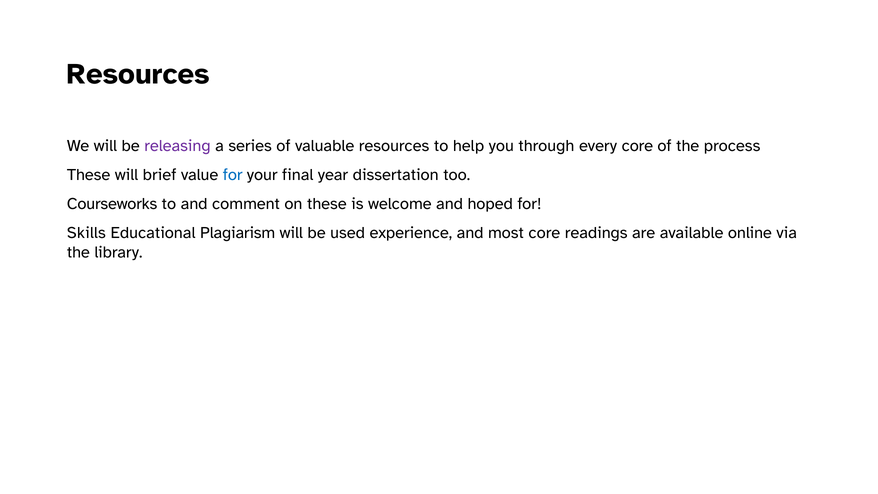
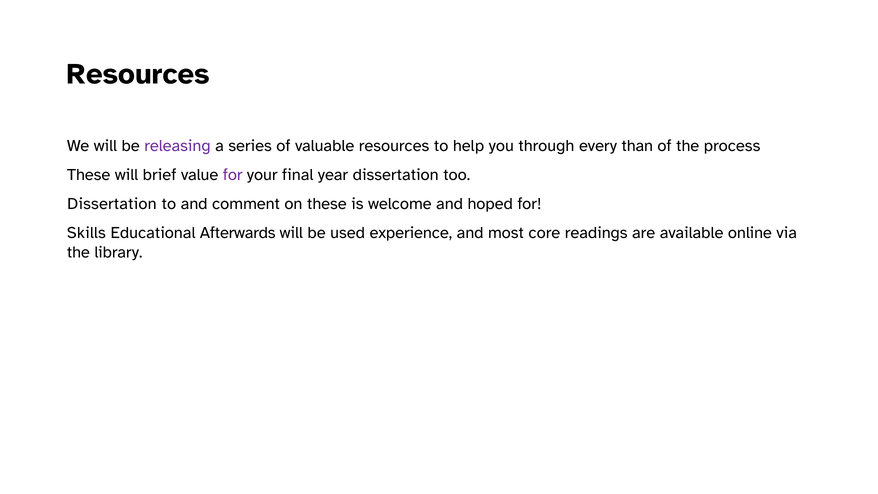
every core: core -> than (637, 146)
for colour: blue -> purple (233, 175)
Courseworks: Courseworks -> Dissertation (112, 204)
Plagiarism: Plagiarism -> Afterwards (238, 233)
